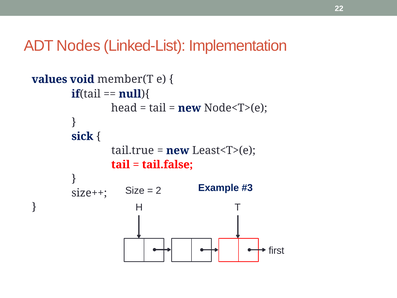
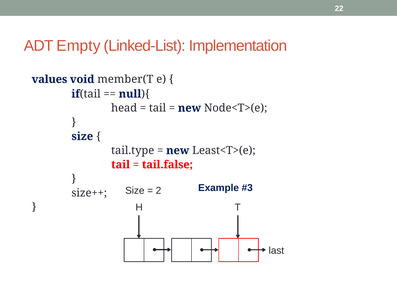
Nodes: Nodes -> Empty (78, 46)
sick: sick -> size (82, 136)
tail.true: tail.true -> tail.type (133, 150)
first: first -> last (276, 250)
